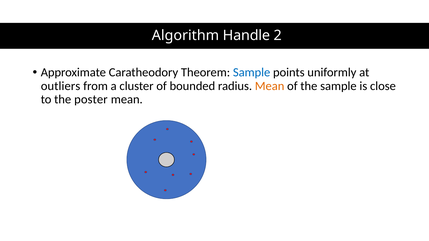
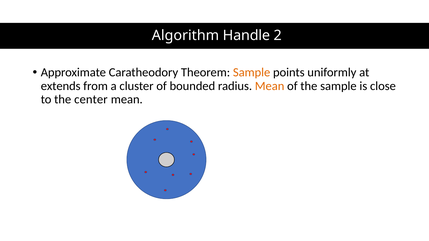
Sample colour: blue -> orange (252, 73)
outliers: outliers -> extends (61, 86)
poster: poster -> center (91, 100)
